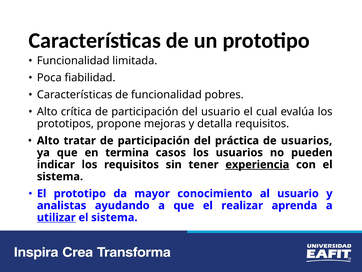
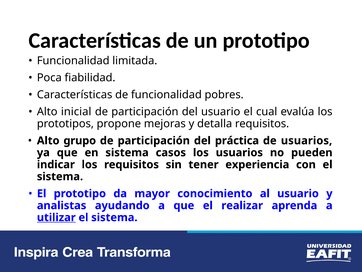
crítica: crítica -> inicial (76, 112)
tratar: tratar -> grupo (80, 140)
en termina: termina -> sistema (127, 152)
experiencia underline: present -> none (257, 164)
